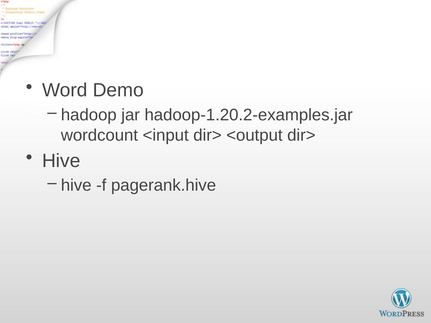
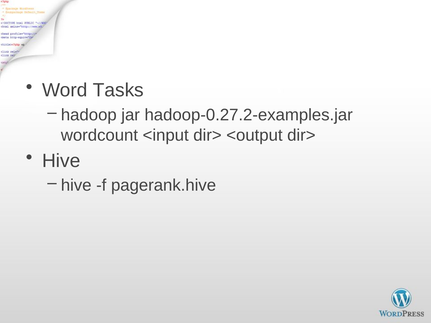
Word Demo: Demo -> Tasks (118, 90)
hadoop-1.20.2-examples.jar: hadoop-1.20.2-examples.jar -> hadoop-0.27.2-examples.jar (249, 115)
